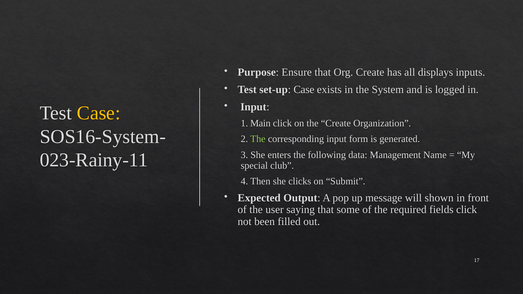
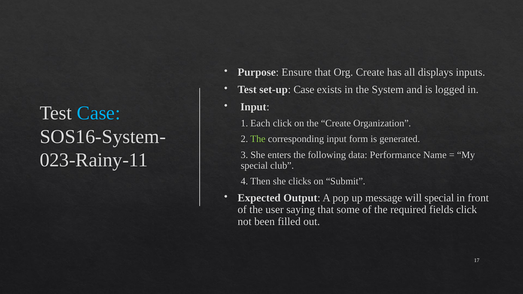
Case colour: yellow -> light blue (99, 113)
Main: Main -> Each (260, 123)
Management: Management -> Performance (395, 155)
will shown: shown -> special (439, 198)
